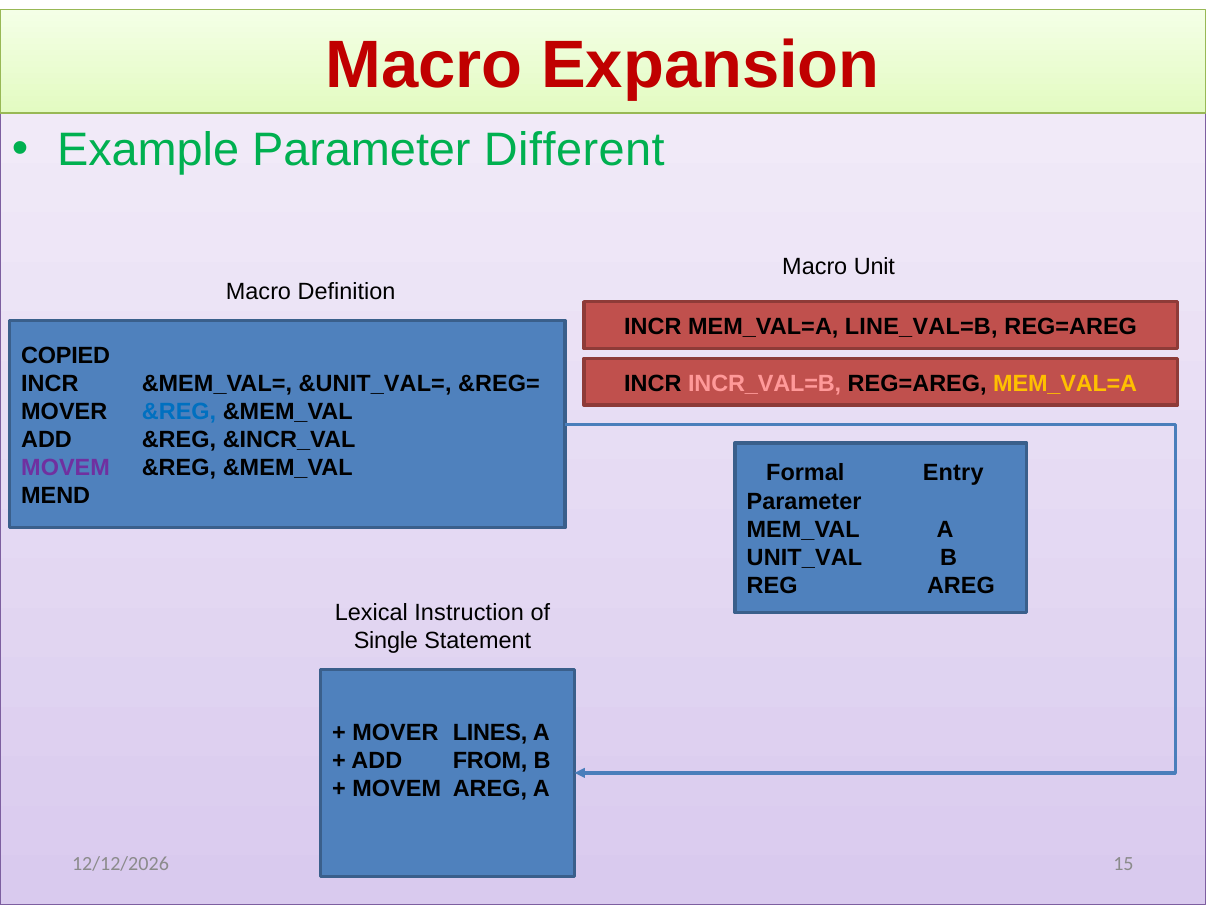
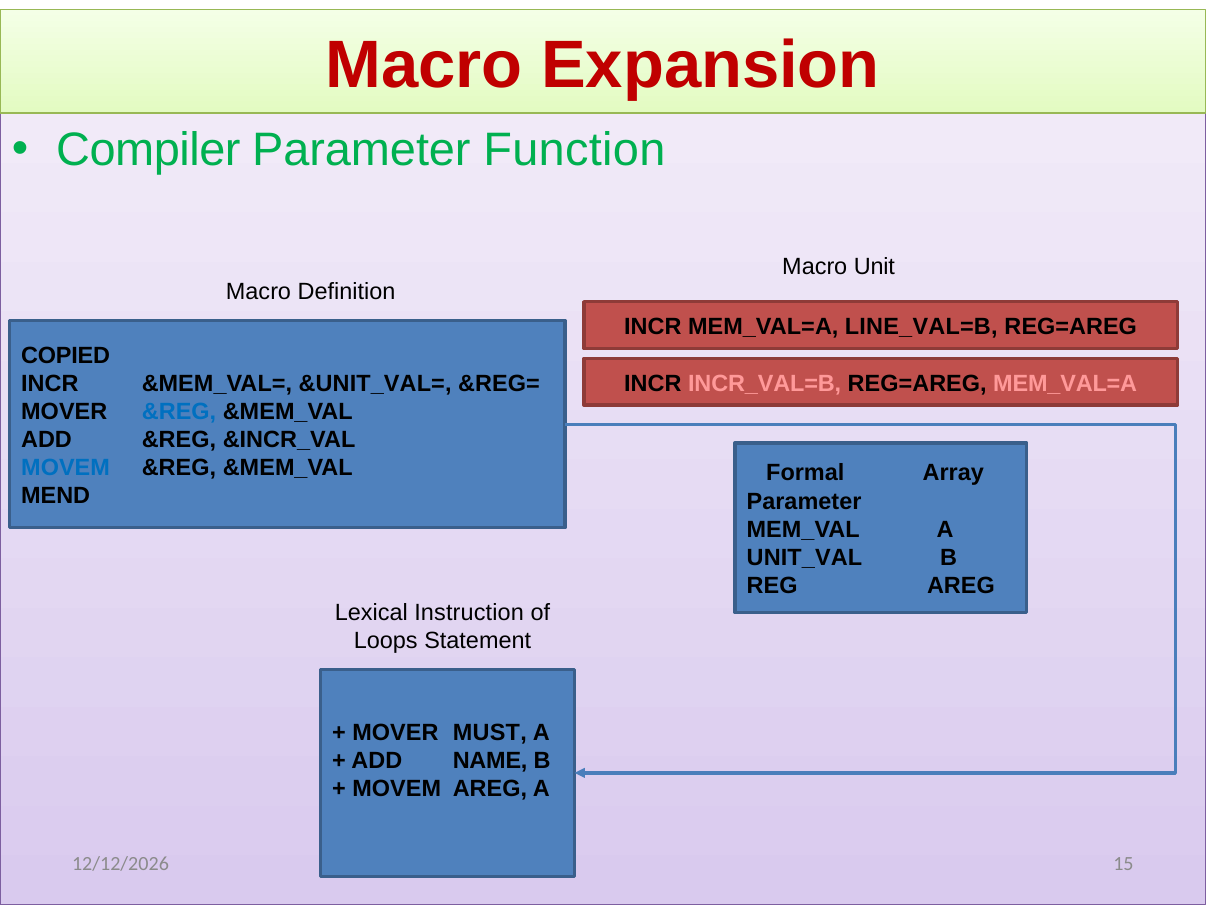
Example: Example -> Compiler (148, 150)
Different: Different -> Function (574, 150)
MEM_VAL=A colour: yellow -> pink (1065, 383)
MOVEM colour: purple -> blue (66, 468)
Entry: Entry -> Array (953, 473)
Single: Single -> Loops (386, 640)
LINES: LINES -> MUST (490, 732)
FROM: FROM -> NAME (490, 760)
